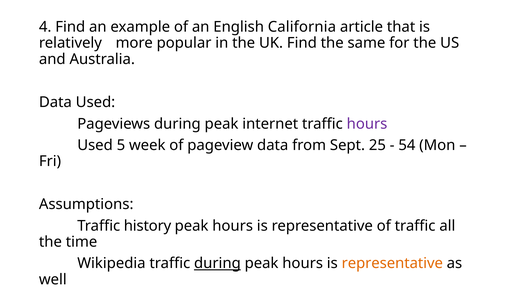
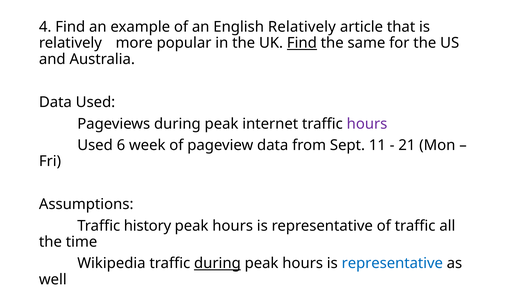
English California: California -> Relatively (302, 27)
Find underline: none -> present (302, 43)
5: 5 -> 6 (121, 145)
25: 25 -> 11 (377, 145)
54: 54 -> 21 (407, 145)
representative colour: orange -> blue (392, 263)
